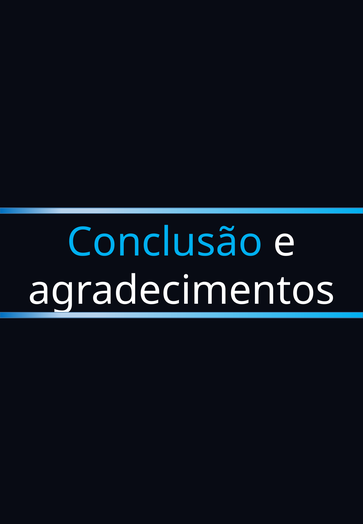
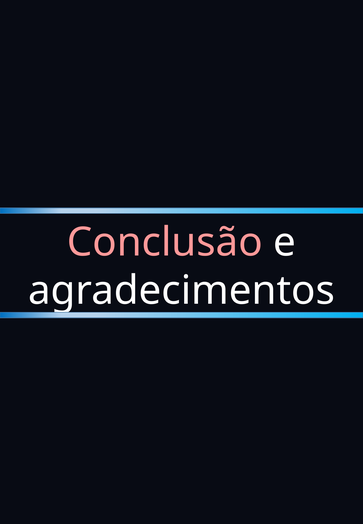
Conclusão colour: light blue -> pink (165, 242)
